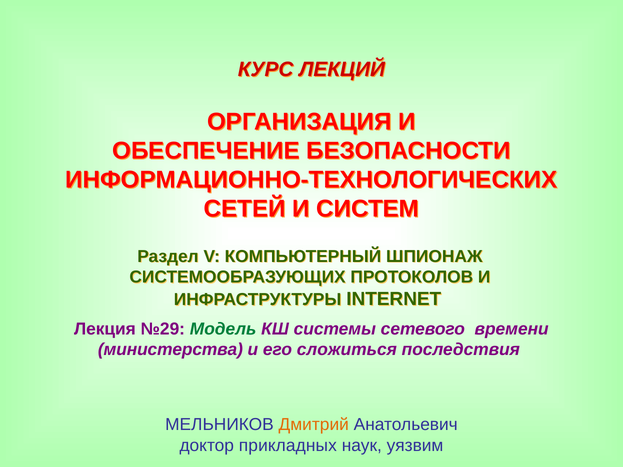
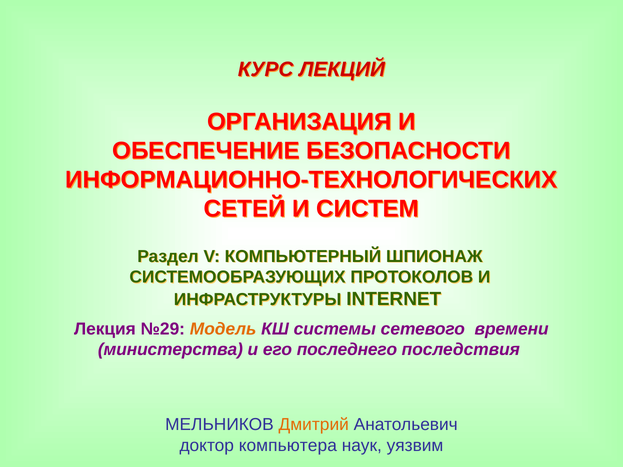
Модель colour: green -> orange (223, 329)
сложиться: сложиться -> последнего (347, 350)
прикладных: прикладных -> компьютера (288, 446)
